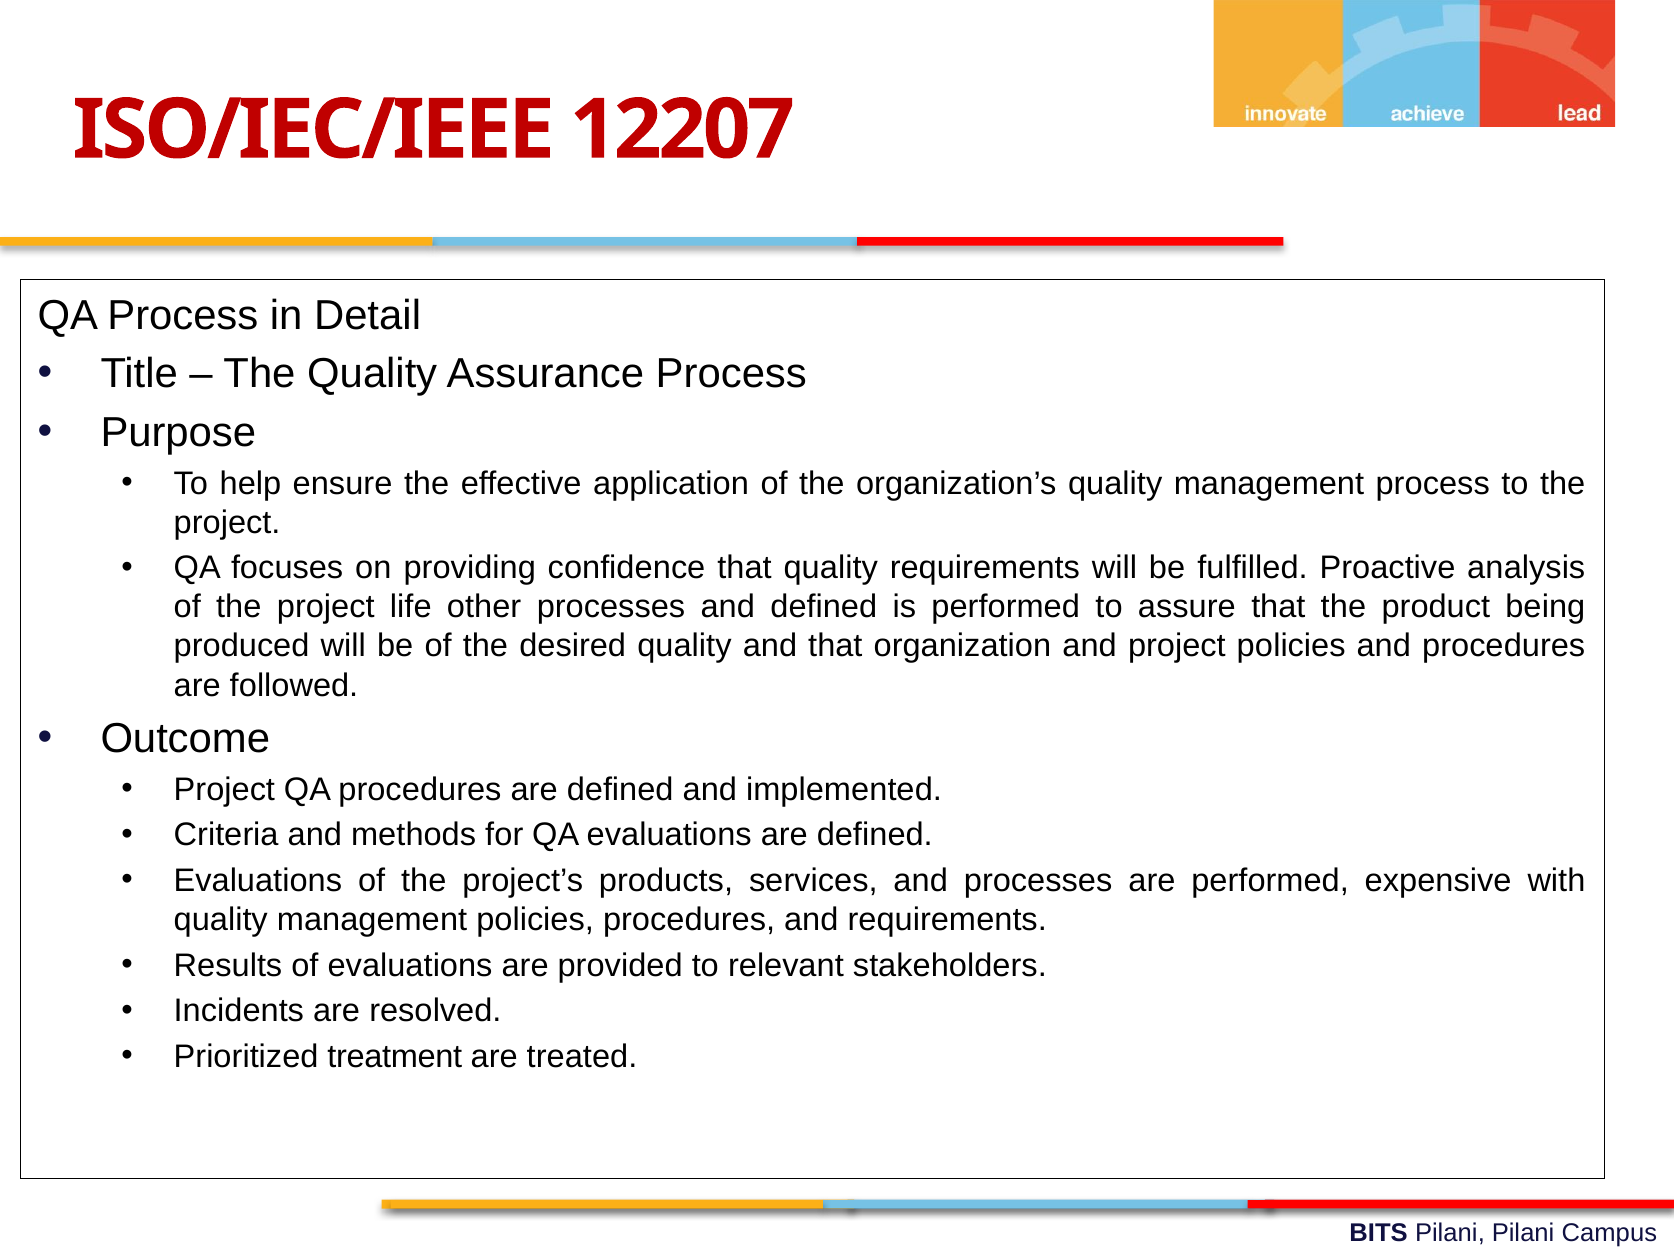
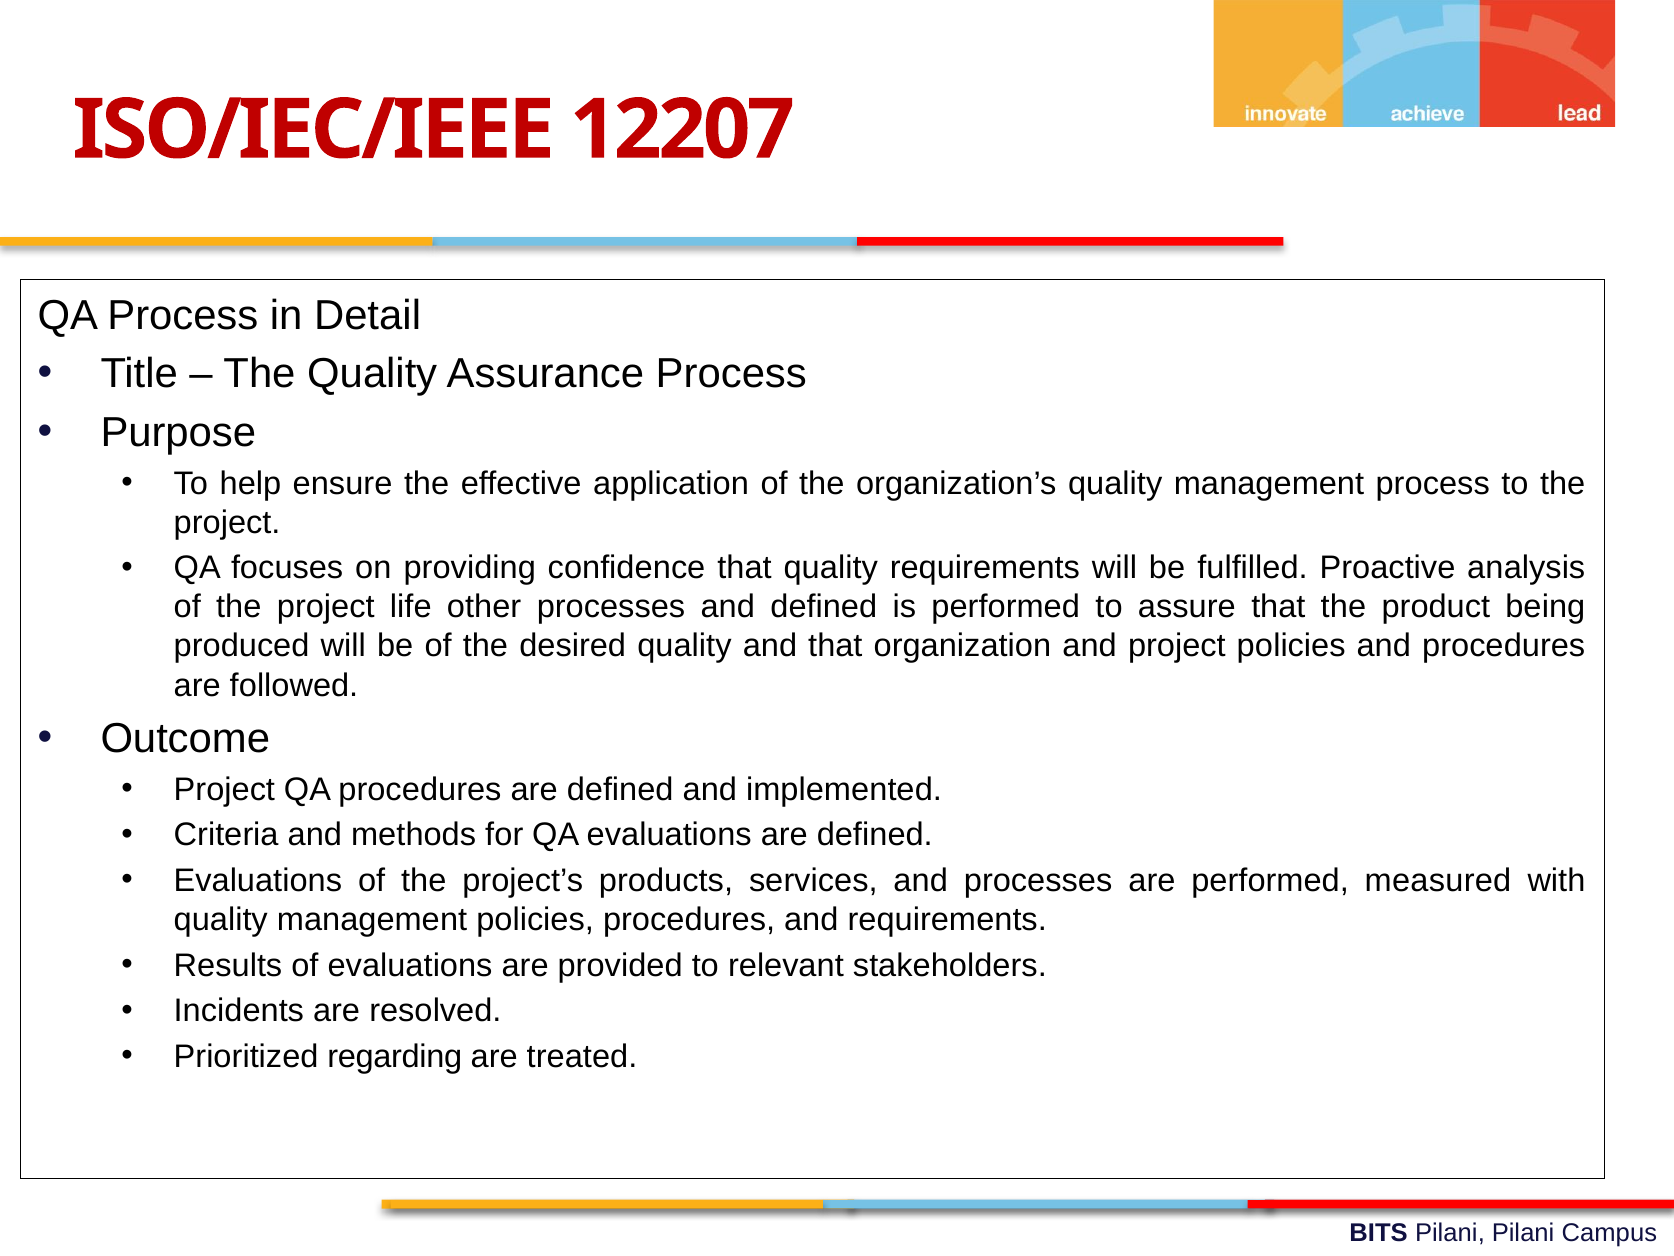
expensive: expensive -> measured (1438, 880)
treatment: treatment -> regarding (395, 1056)
